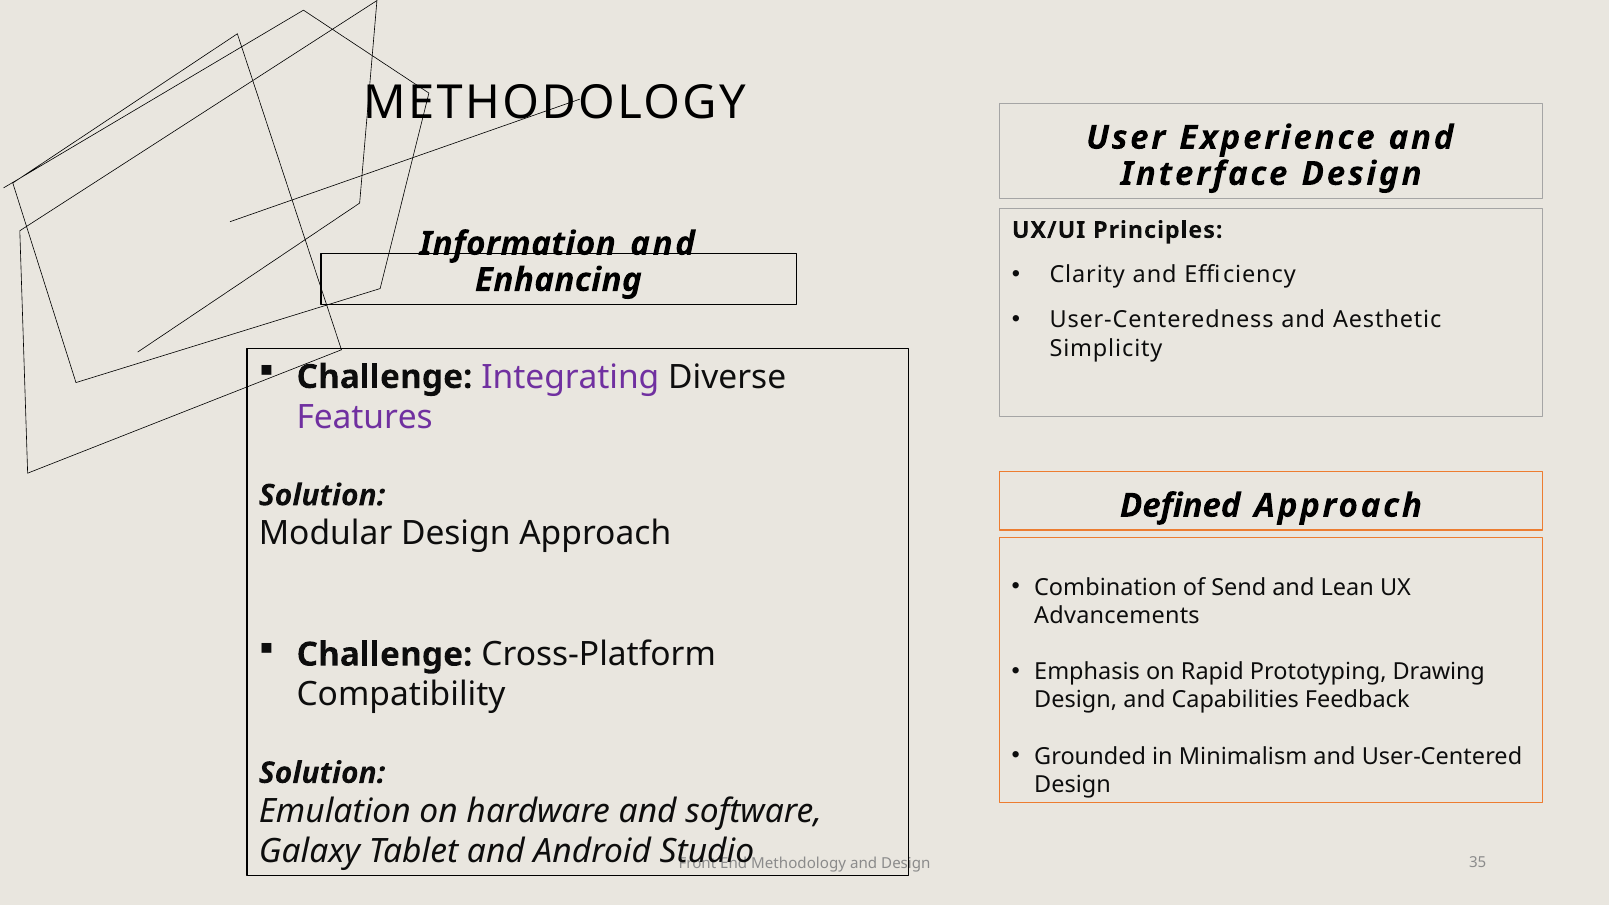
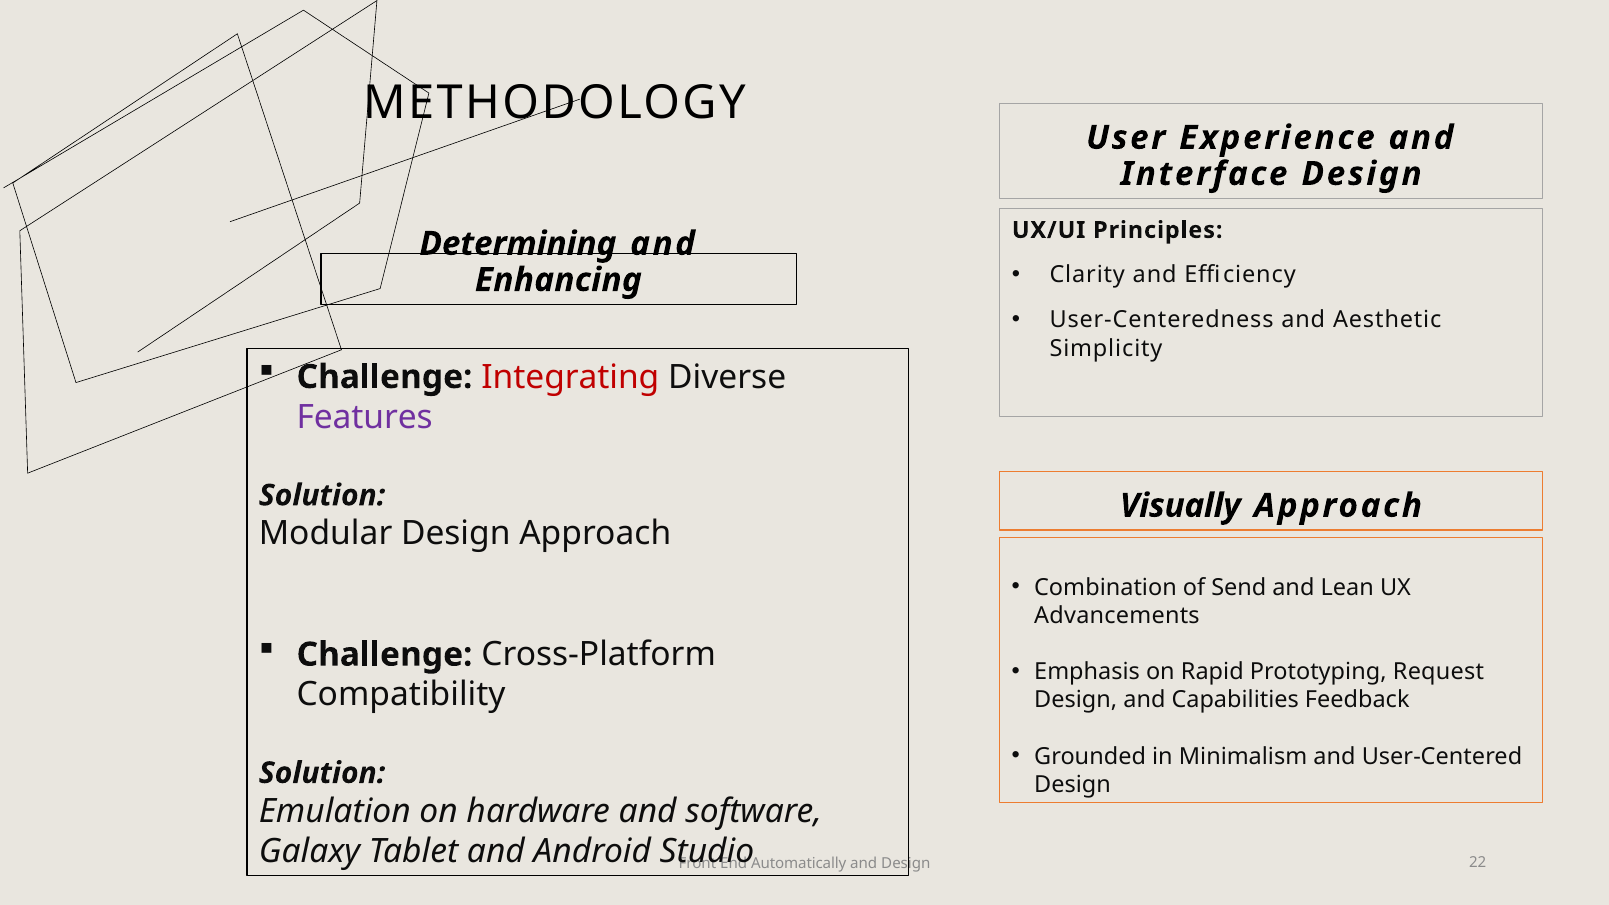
Information: Information -> Determining (518, 244)
Integrating colour: purple -> red (570, 377)
Defined: Defined -> Visually (1180, 506)
Drawing: Drawing -> Request (1438, 672)
Methodology: Methodology -> Automatically (799, 864)
35: 35 -> 22 (1478, 863)
